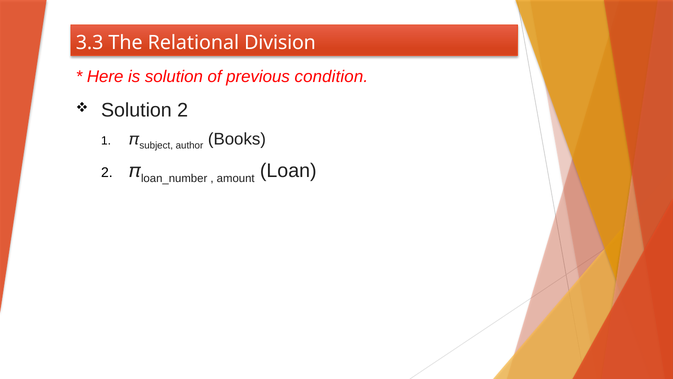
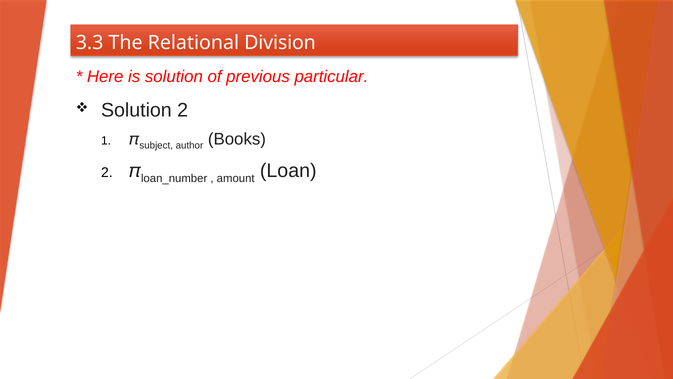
condition: condition -> particular (331, 77)
